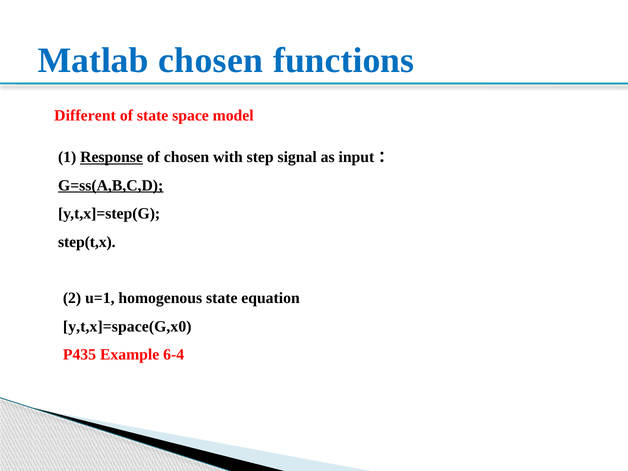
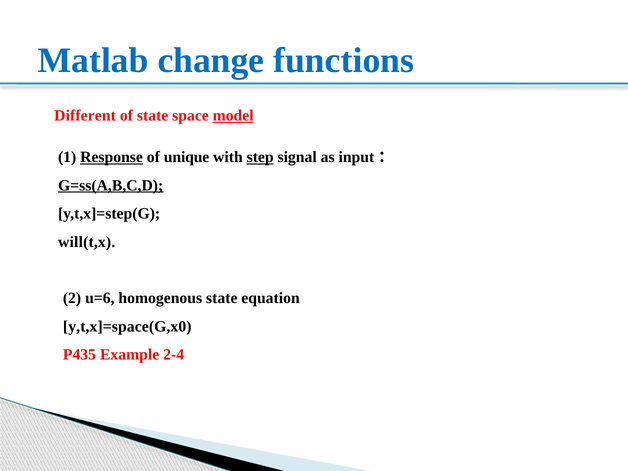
Matlab chosen: chosen -> change (211, 61)
model underline: none -> present (233, 116)
of chosen: chosen -> unique (187, 157)
step underline: none -> present (260, 157)
step(t,x: step(t,x -> will(t,x (87, 242)
u=1: u=1 -> u=6 (100, 298)
6-4: 6-4 -> 2-4 (174, 355)
